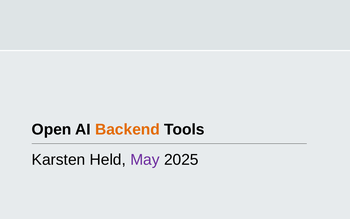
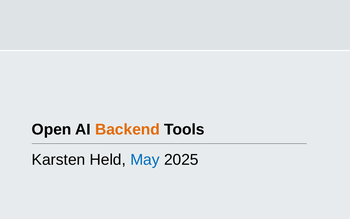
May colour: purple -> blue (145, 159)
